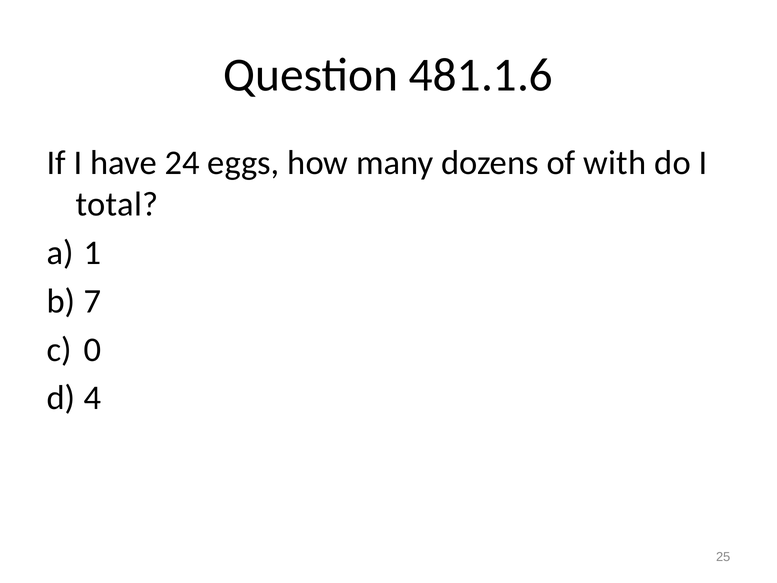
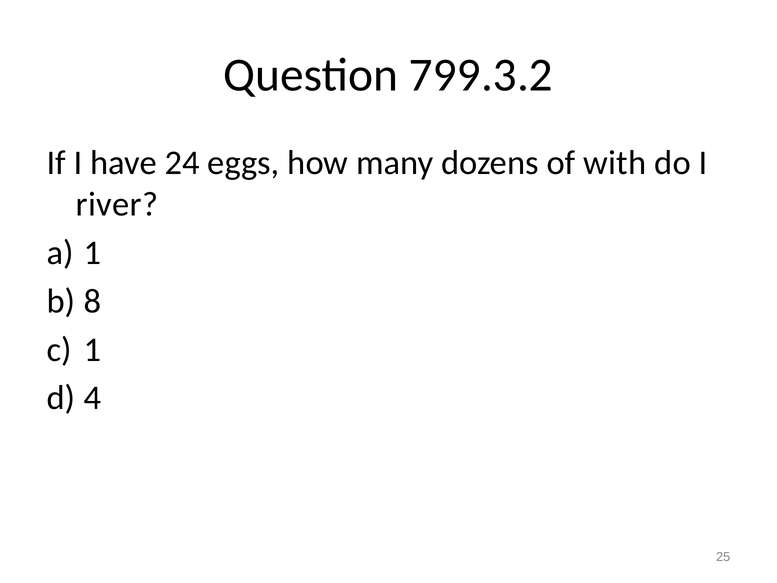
481.1.6: 481.1.6 -> 799.3.2 (481, 75)
total: total -> river (117, 204)
7: 7 -> 8 (92, 301)
0: 0 -> 1 (92, 350)
